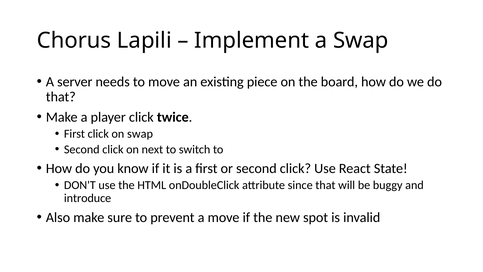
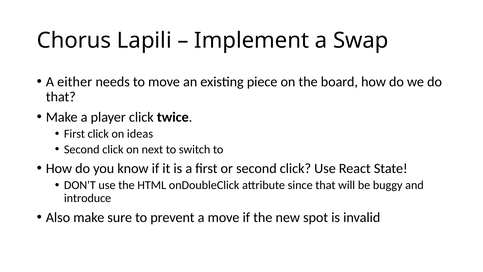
server: server -> either (75, 82)
on swap: swap -> ideas (140, 134)
